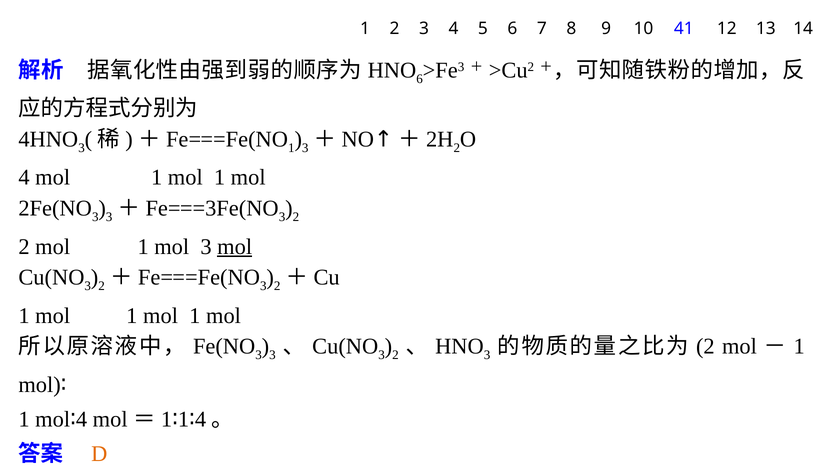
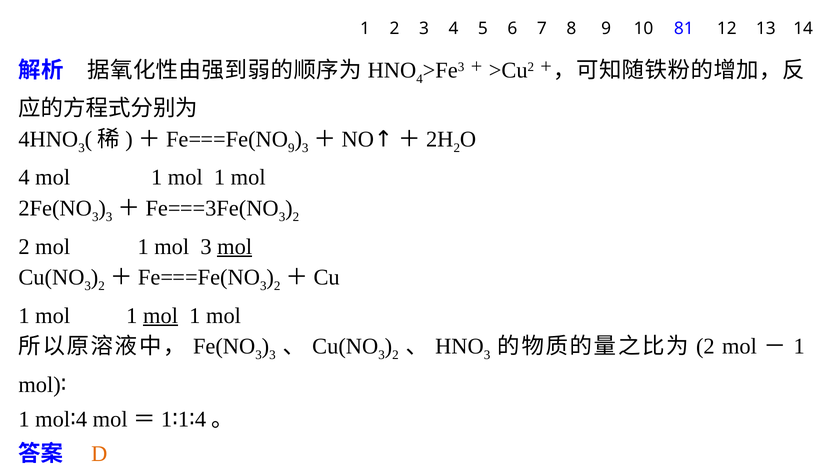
41: 41 -> 81 (684, 29)
6: 6 -> 4 (420, 79)
1: 1 -> 9 (291, 148)
mol underline: none -> present (161, 316)
